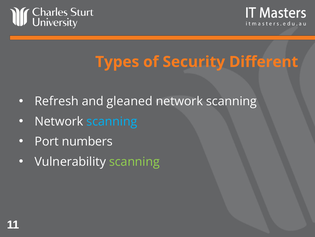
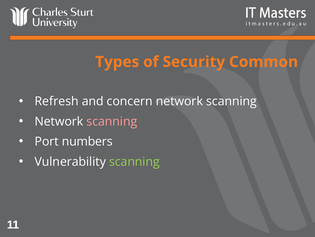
Different: Different -> Common (264, 62)
gleaned: gleaned -> concern (130, 101)
scanning colour: light blue -> pink (112, 121)
